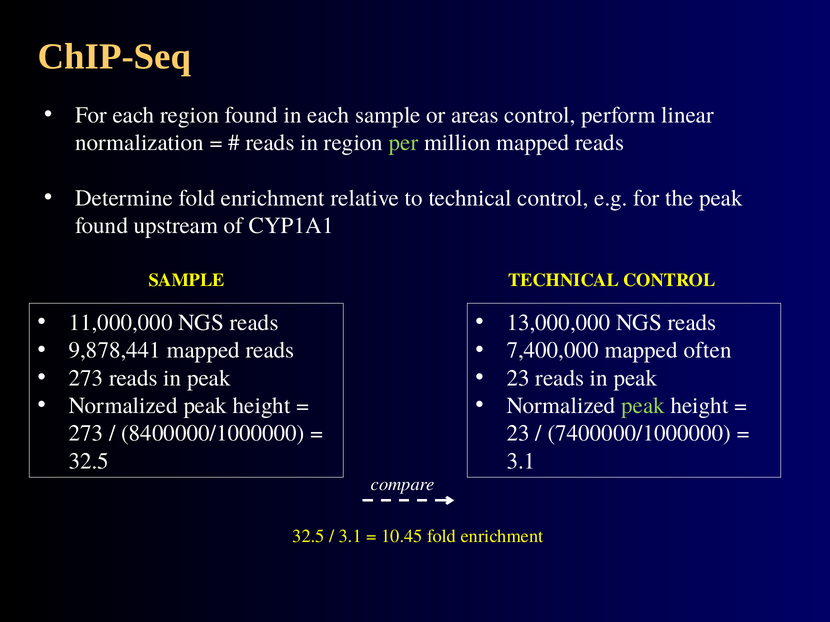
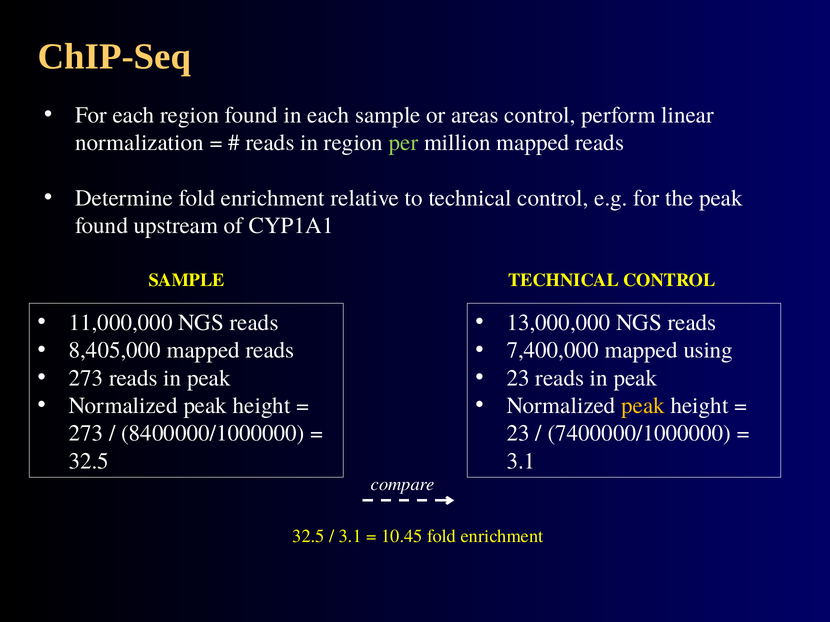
9,878,441: 9,878,441 -> 8,405,000 (115, 351)
often: often -> using (708, 351)
peak colour: light green -> yellow (643, 406)
